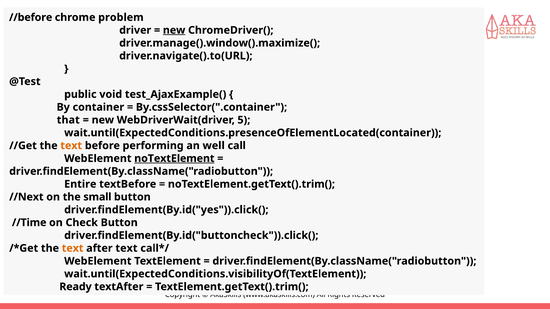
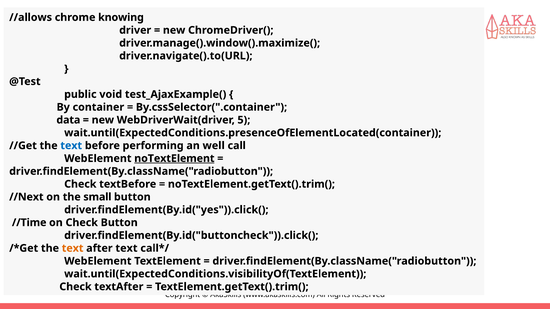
//before: //before -> //allows (31, 17)
problem: problem -> knowing (121, 17)
new underline: present -> none (174, 30)
that: that -> data (68, 120)
text colour: orange -> blue (71, 146)
Entire: Entire -> Check (80, 184)
Ready: Ready -> Check (75, 287)
